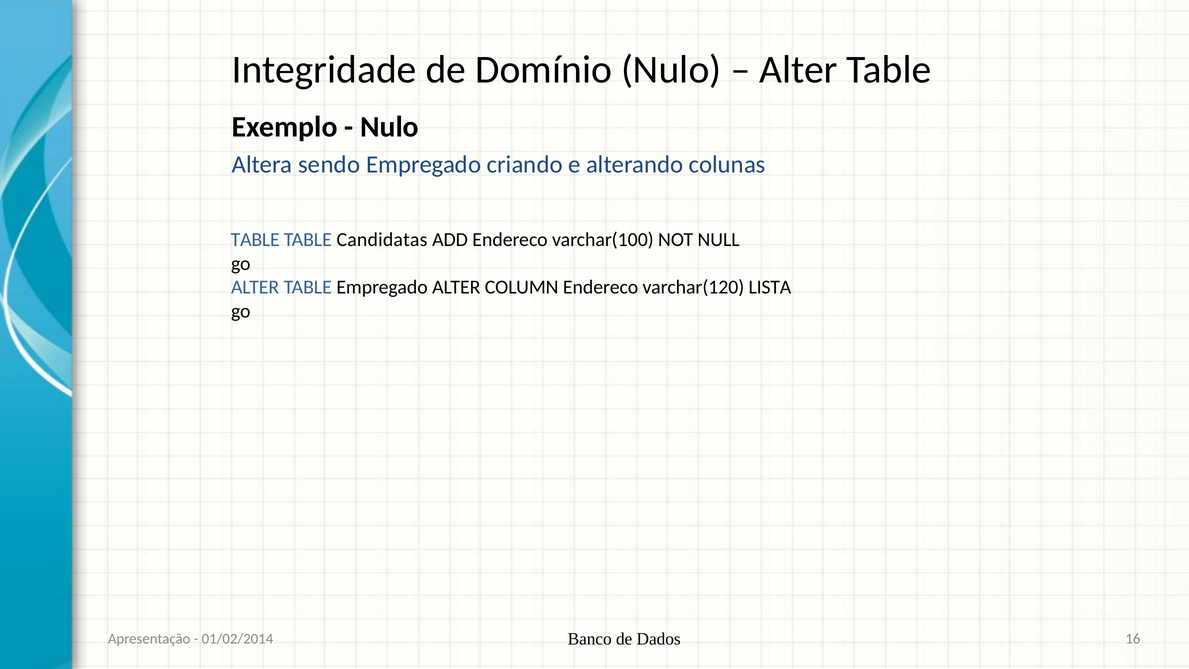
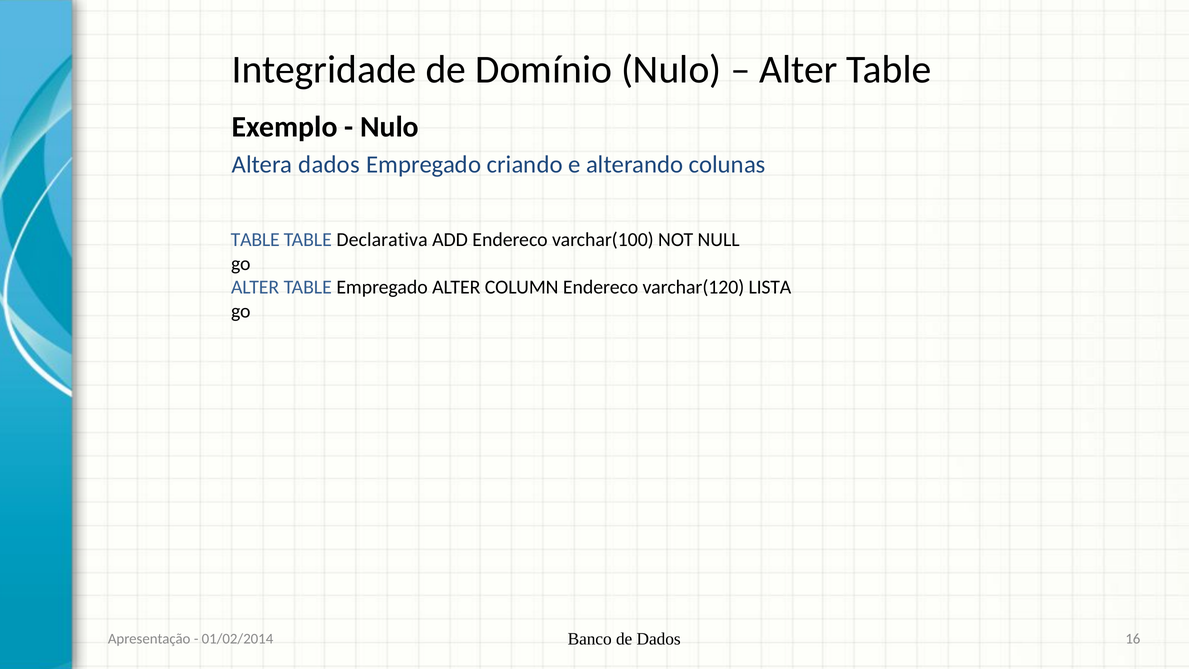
Altera sendo: sendo -> dados (329, 164)
Candidatas: Candidatas -> Declarativa (382, 240)
